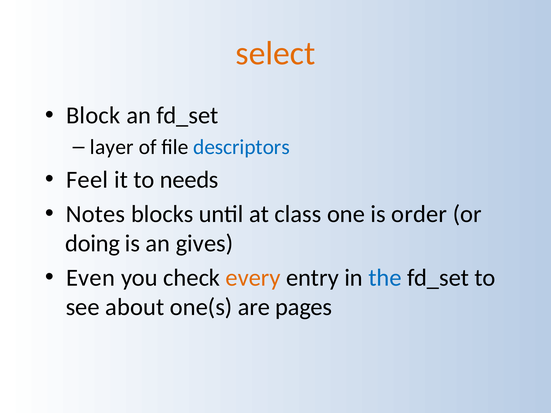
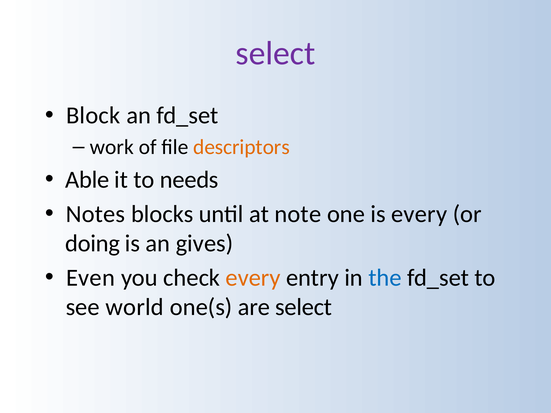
select colour: orange -> purple (275, 53)
layer: layer -> work (112, 147)
descriptors colour: blue -> orange (241, 147)
Feel: Feel -> Able (87, 180)
class: class -> note (298, 214)
is order: order -> every (419, 214)
about: about -> world (135, 307)
are pages: pages -> select (304, 307)
